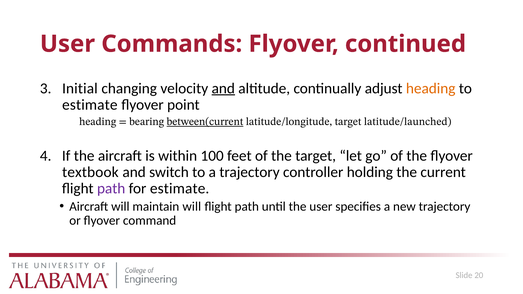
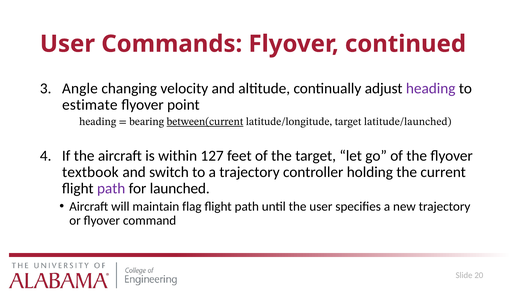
Initial: Initial -> Angle (80, 88)
and underline: present -> none (223, 88)
heading colour: orange -> purple (431, 88)
100: 100 -> 127 (212, 156)
for estimate: estimate -> launched (180, 189)
maintain will: will -> flag (192, 207)
